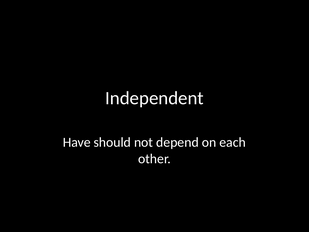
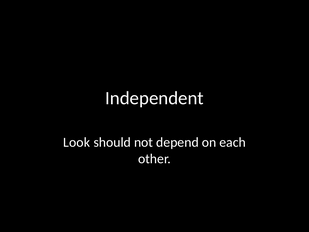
Have: Have -> Look (77, 142)
